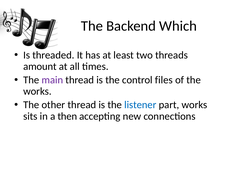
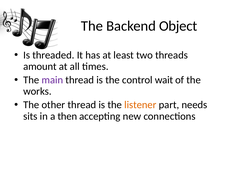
Which: Which -> Object (178, 26)
files: files -> wait (164, 80)
listener colour: blue -> orange (140, 105)
part works: works -> needs (194, 105)
